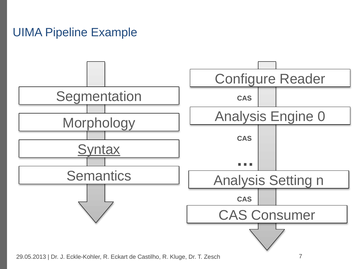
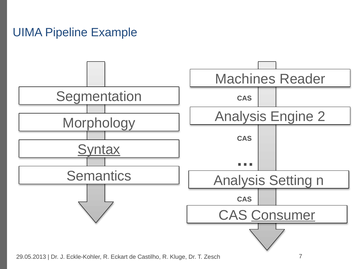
Configure: Configure -> Machines (245, 79)
0: 0 -> 2 (321, 116)
Consumer underline: none -> present (283, 215)
